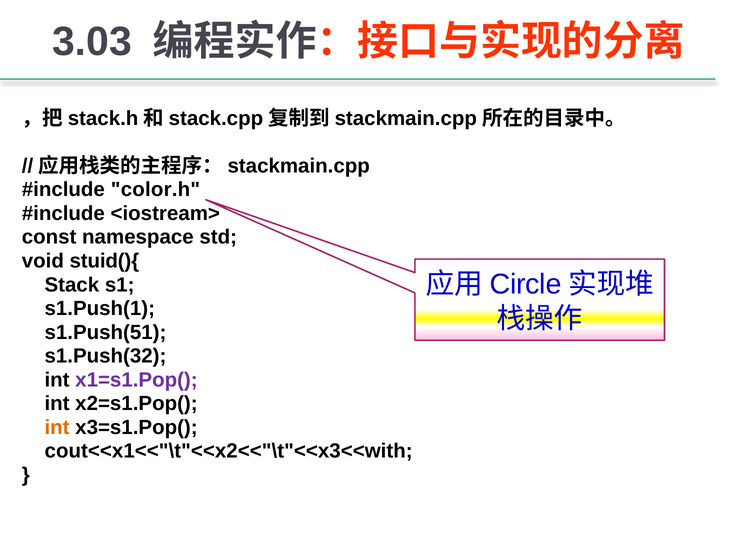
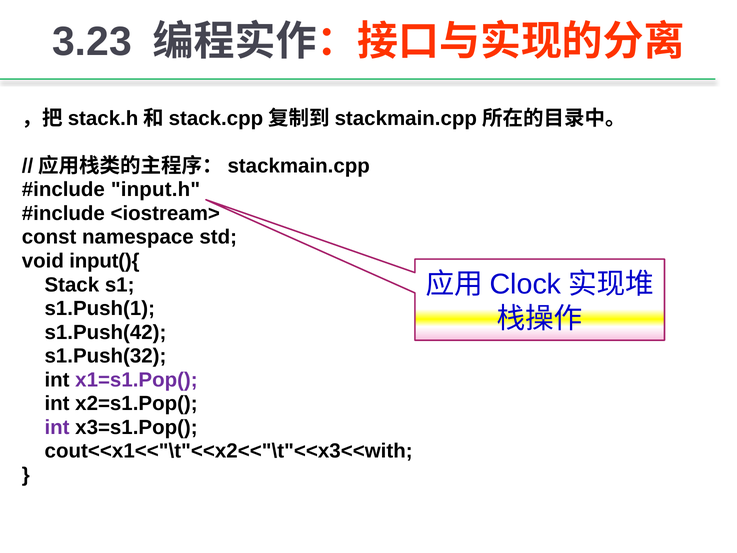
3.03: 3.03 -> 3.23 (92, 41)
color.h: color.h -> input.h (155, 190)
stuid(){: stuid(){ -> input(){ (104, 261)
Circle: Circle -> Clock (525, 284)
s1.Push(51: s1.Push(51 -> s1.Push(42 (105, 332)
int colour: orange -> purple (57, 427)
